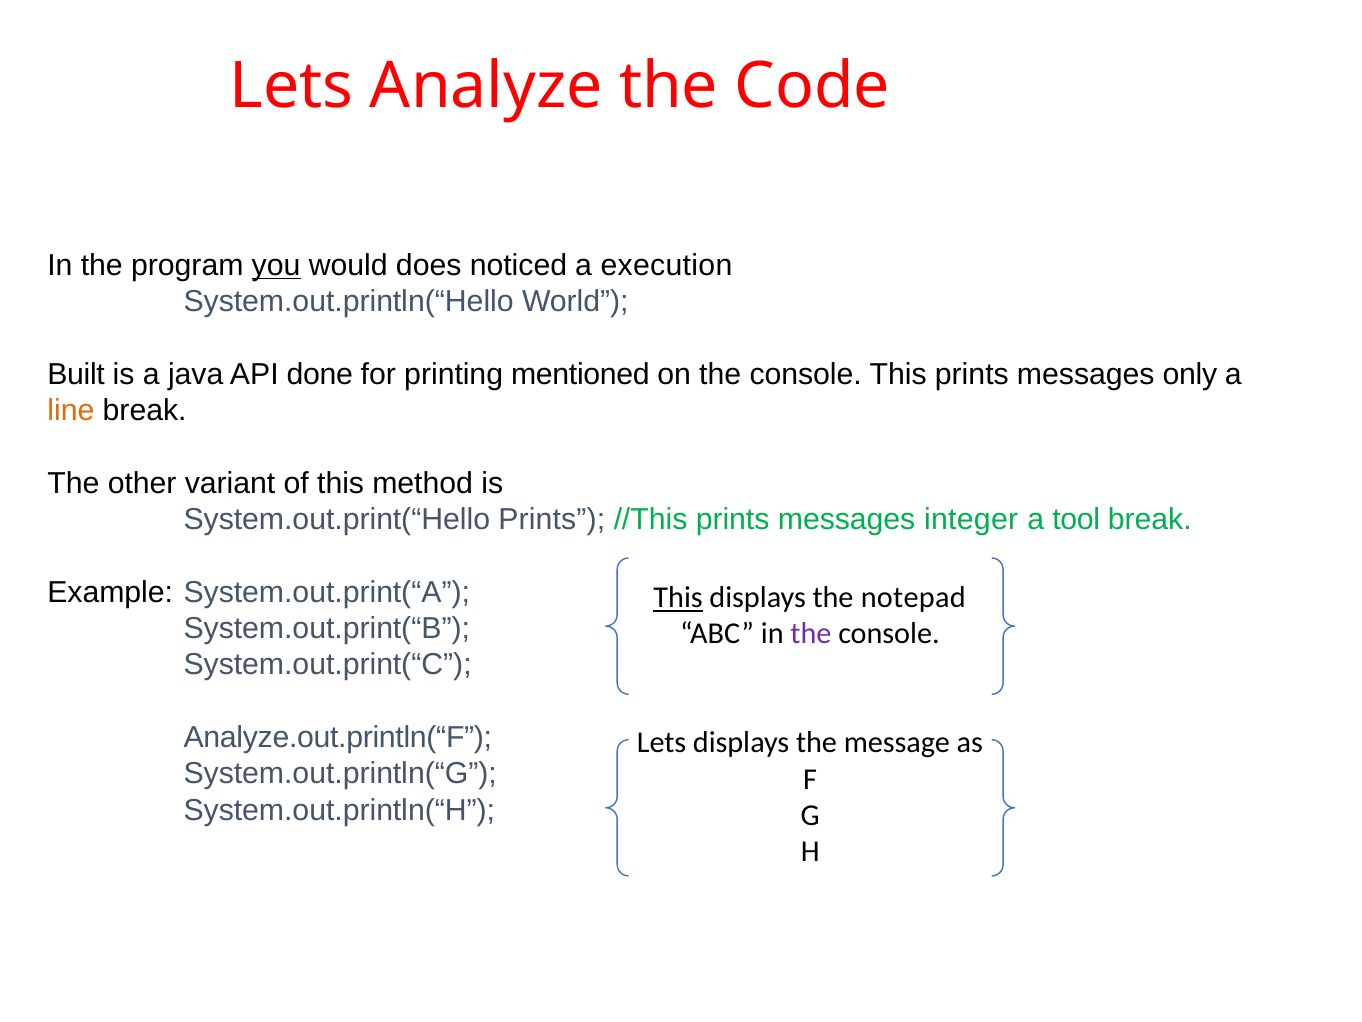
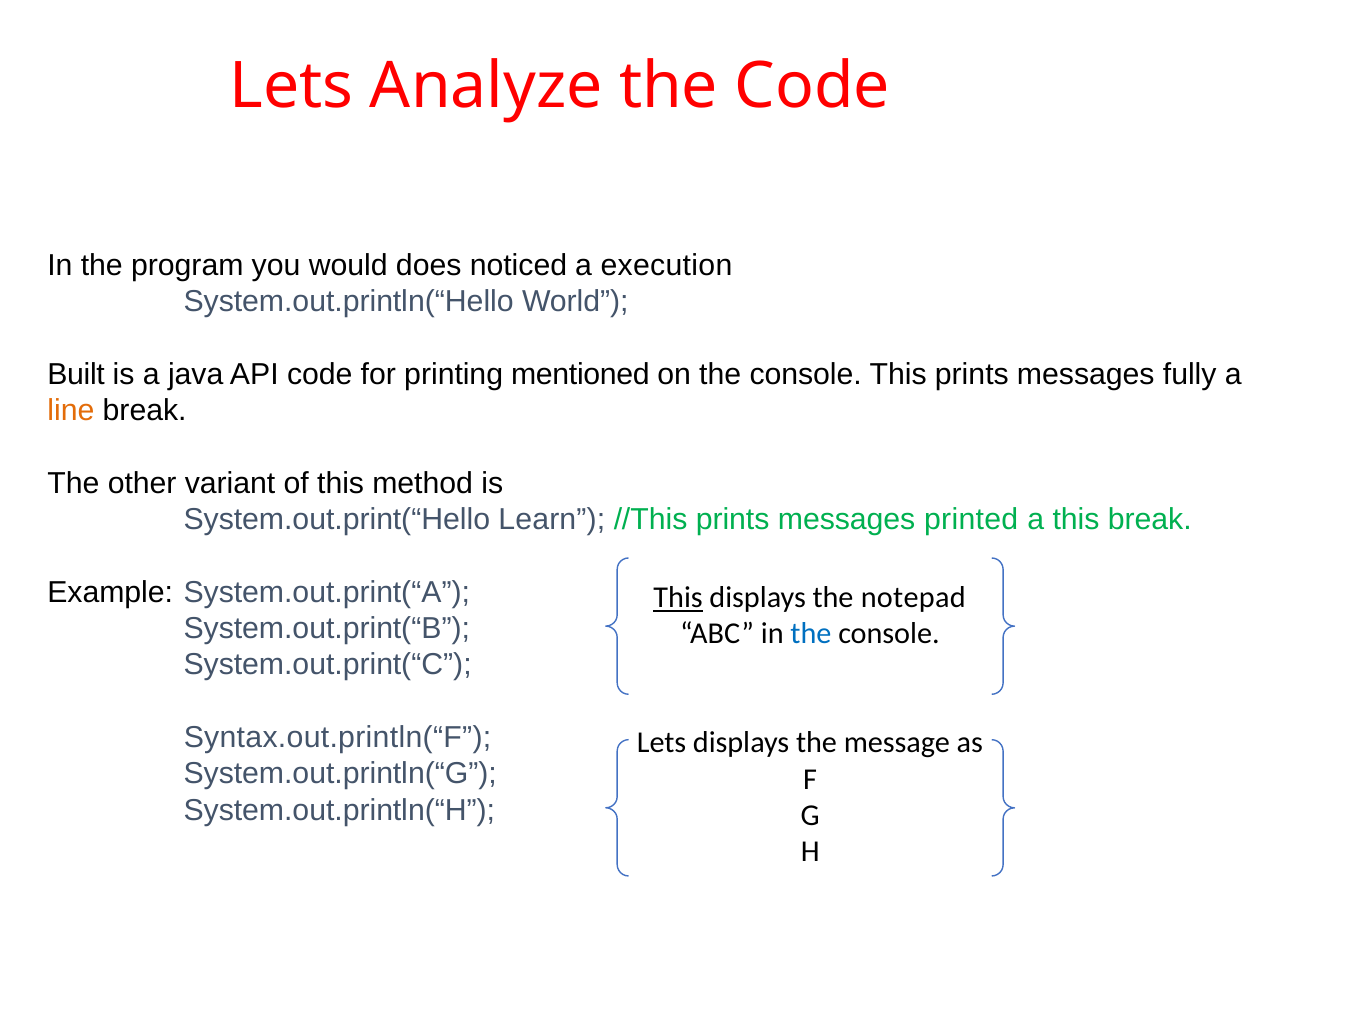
you underline: present -> none (276, 265)
API done: done -> code (320, 374)
only: only -> fully (1190, 374)
System.out.print(“Hello Prints: Prints -> Learn (552, 519)
integer: integer -> printed (971, 519)
a tool: tool -> this (1076, 519)
the colour: purple -> blue (811, 634)
Analyze.out.println(“F: Analyze.out.println(“F -> Syntax.out.println(“F (338, 737)
